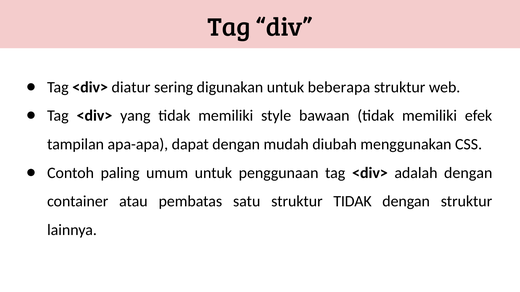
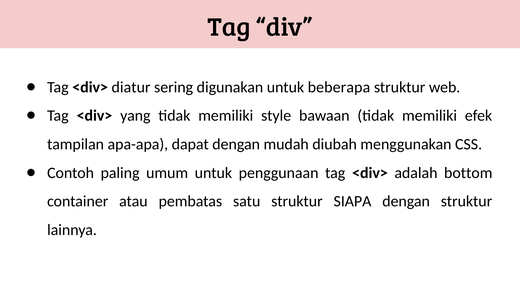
adalah dengan: dengan -> bottom (468, 173)
struktur TIDAK: TIDAK -> SIAPA (352, 202)
